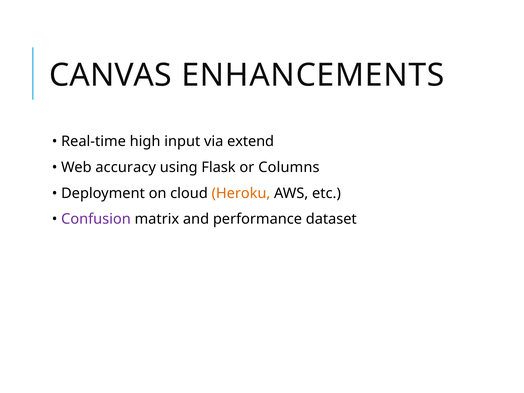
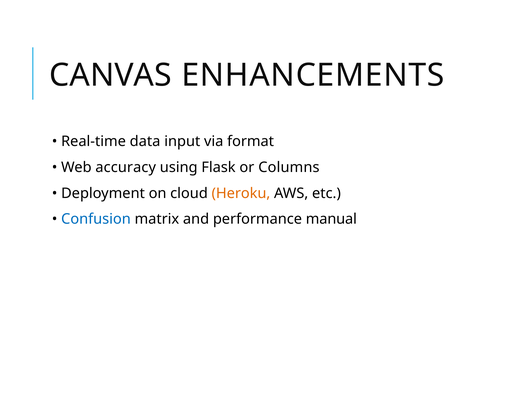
high: high -> data (145, 141)
extend: extend -> format (251, 141)
Confusion colour: purple -> blue (96, 219)
dataset: dataset -> manual (331, 219)
